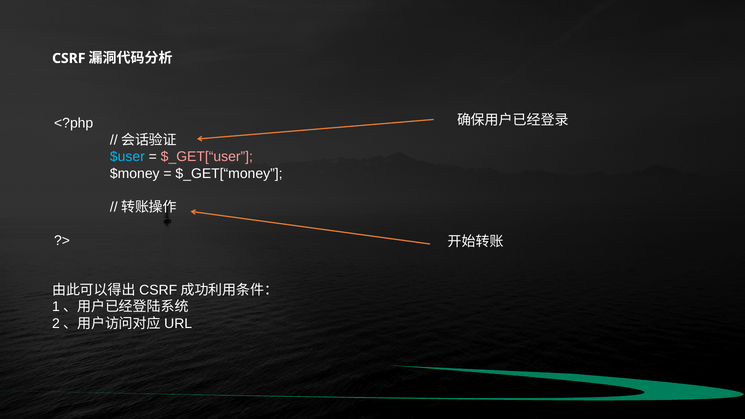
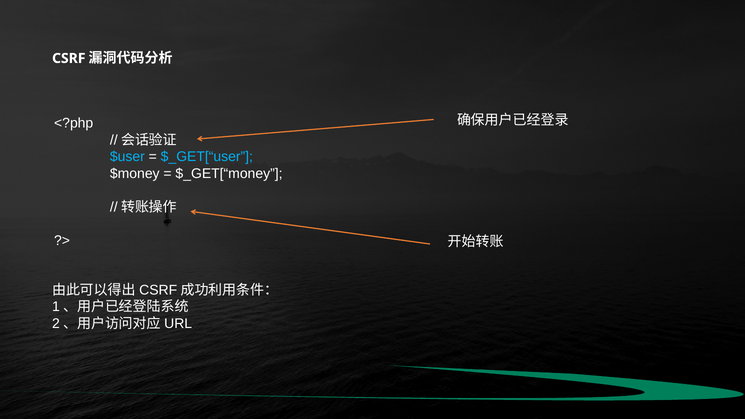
$_GET[“user colour: pink -> light blue (207, 157)
